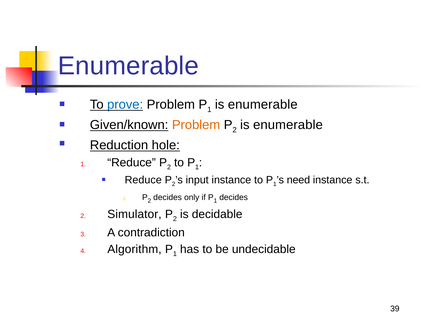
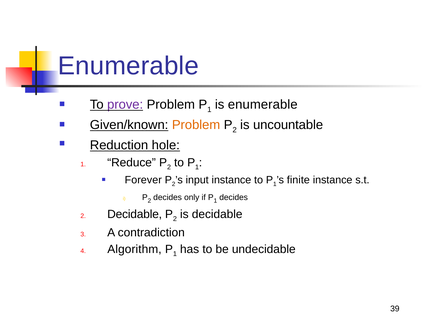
prove colour: blue -> purple (125, 105)
enumerable: enumerable -> uncountable (288, 125)
Reduce: Reduce -> Forever (143, 180)
need: need -> finite (298, 180)
Simulator: Simulator -> Decidable (135, 214)
